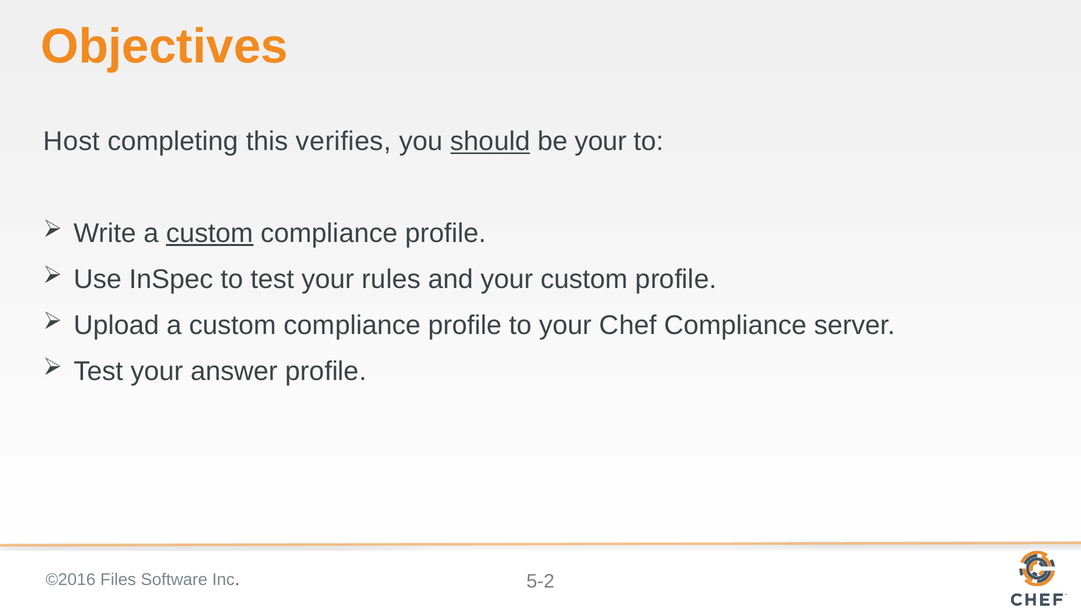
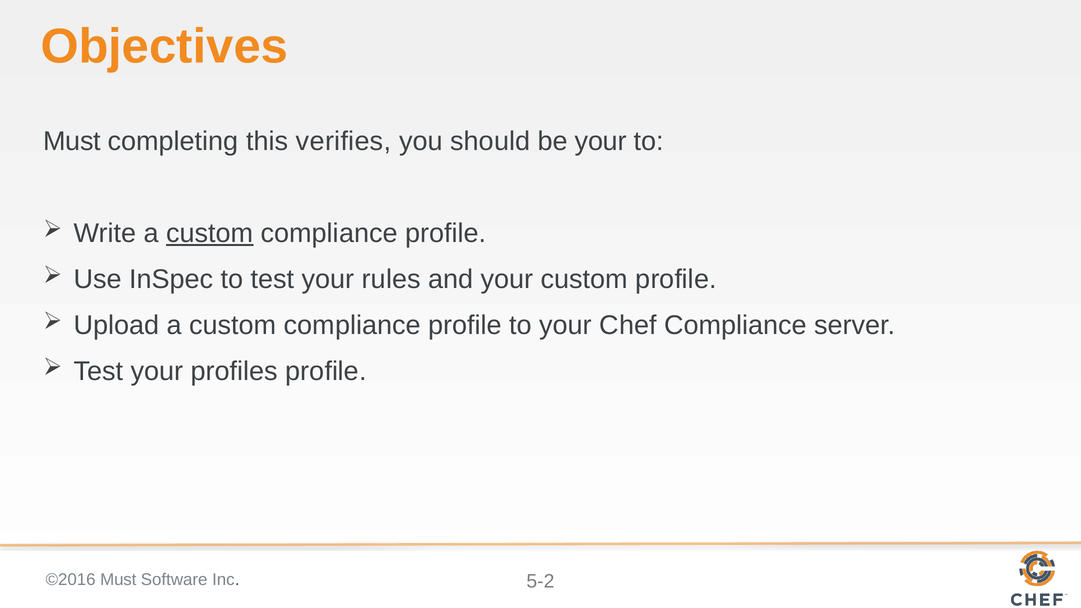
Host: Host -> Must (72, 142)
should underline: present -> none (490, 142)
answer: answer -> profiles (234, 371)
Files: Files -> Must (118, 580)
